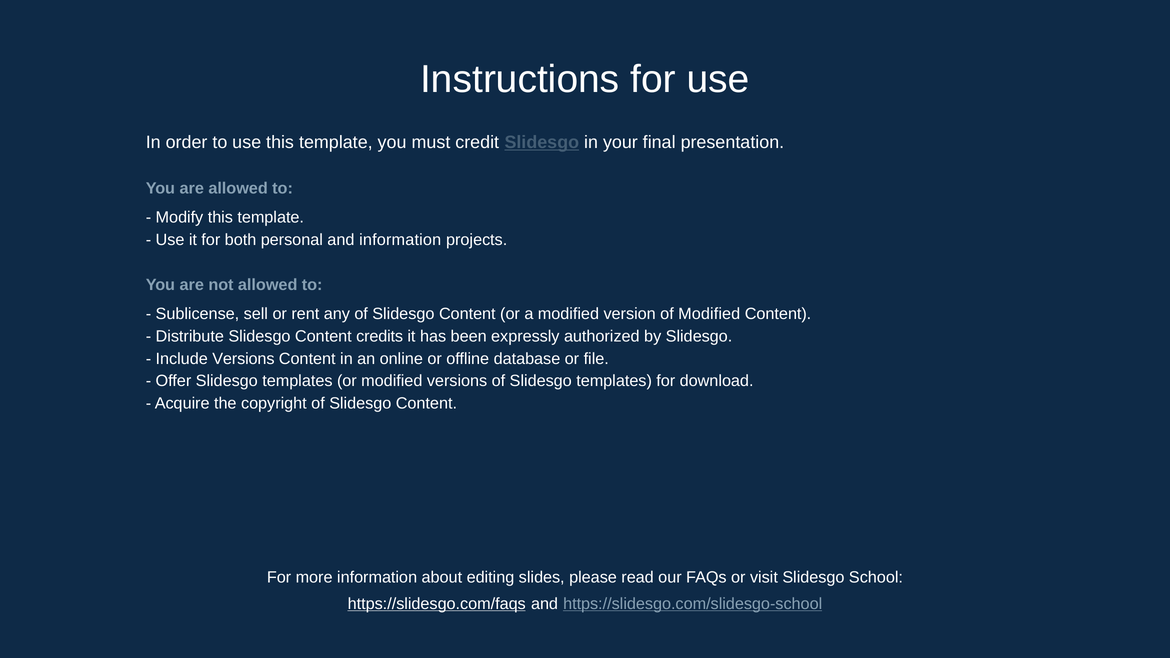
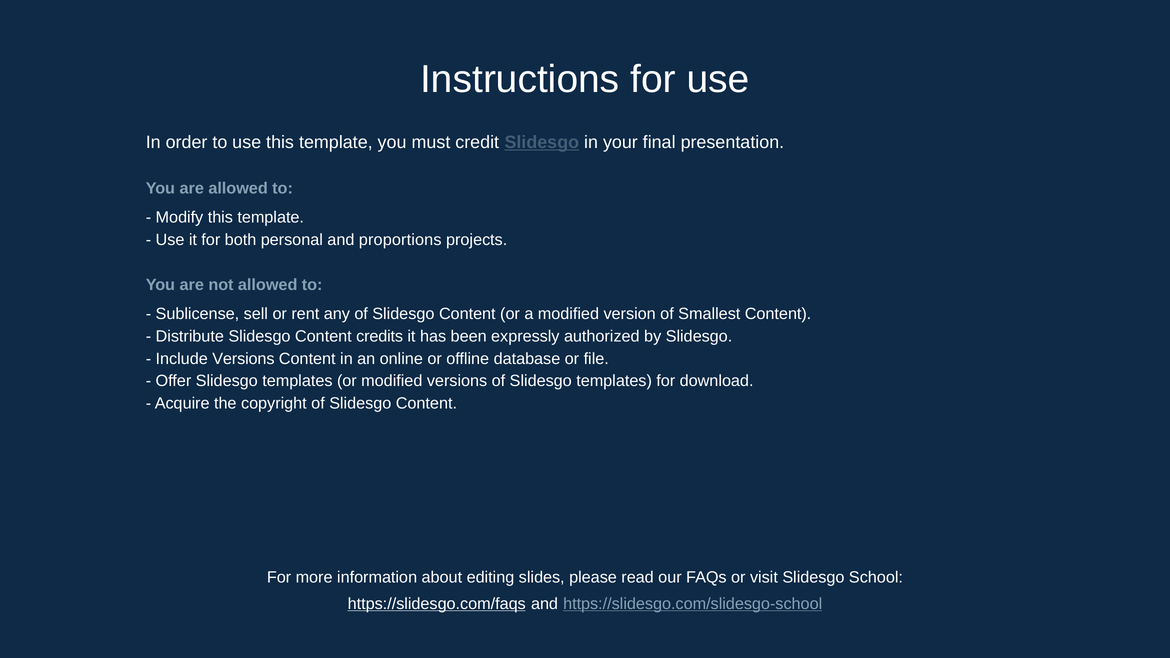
and information: information -> proportions (400, 240)
of Modified: Modified -> Smallest (709, 314)
